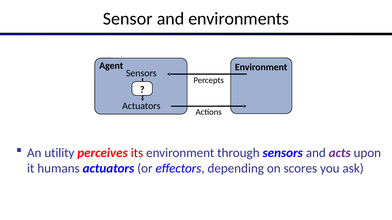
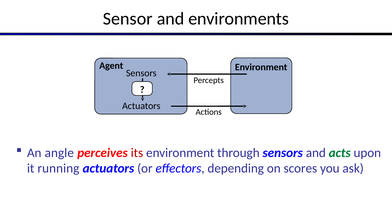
utility: utility -> angle (59, 153)
acts colour: purple -> green (340, 153)
humans: humans -> running (58, 169)
